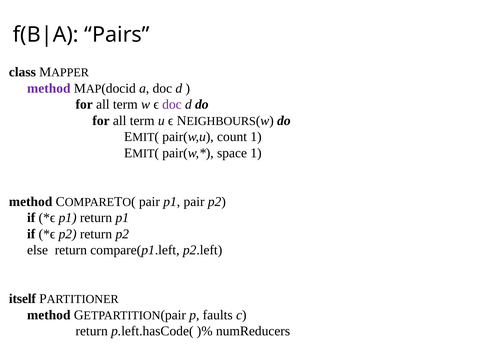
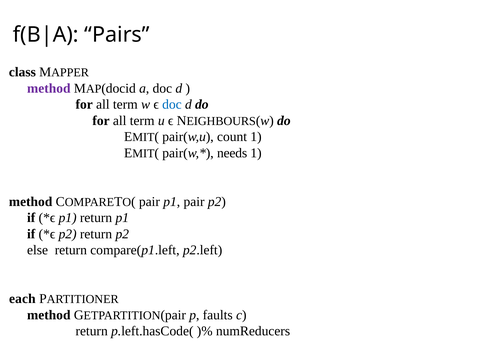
doc colour: purple -> blue (172, 104)
space: space -> needs (232, 153)
itself: itself -> each (22, 299)
